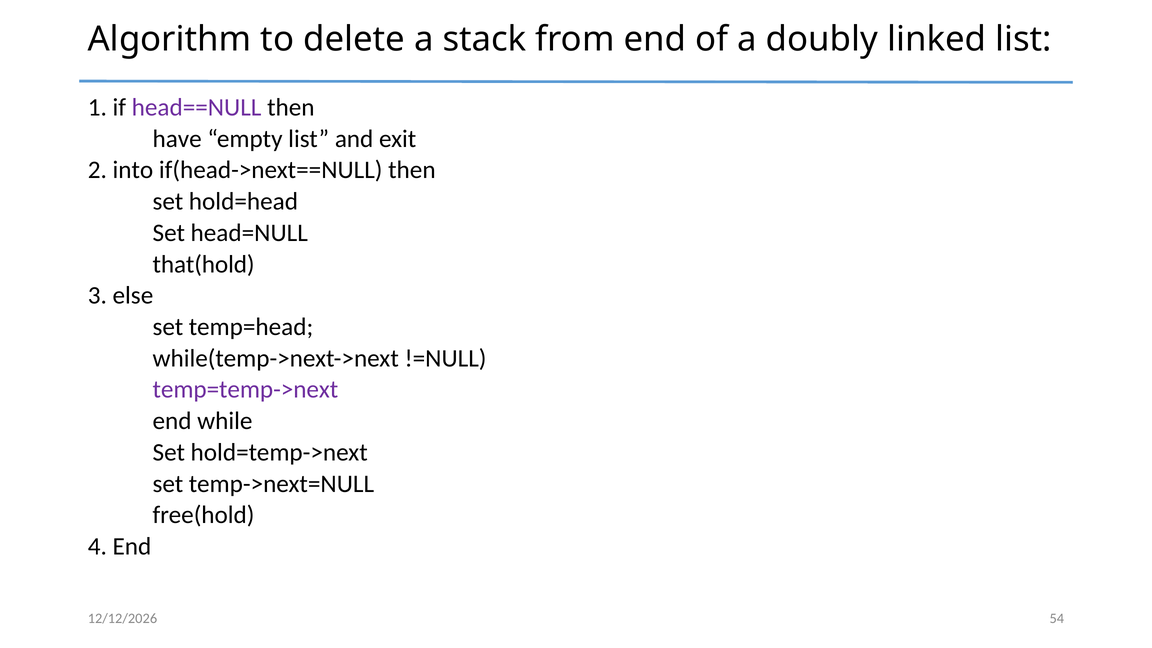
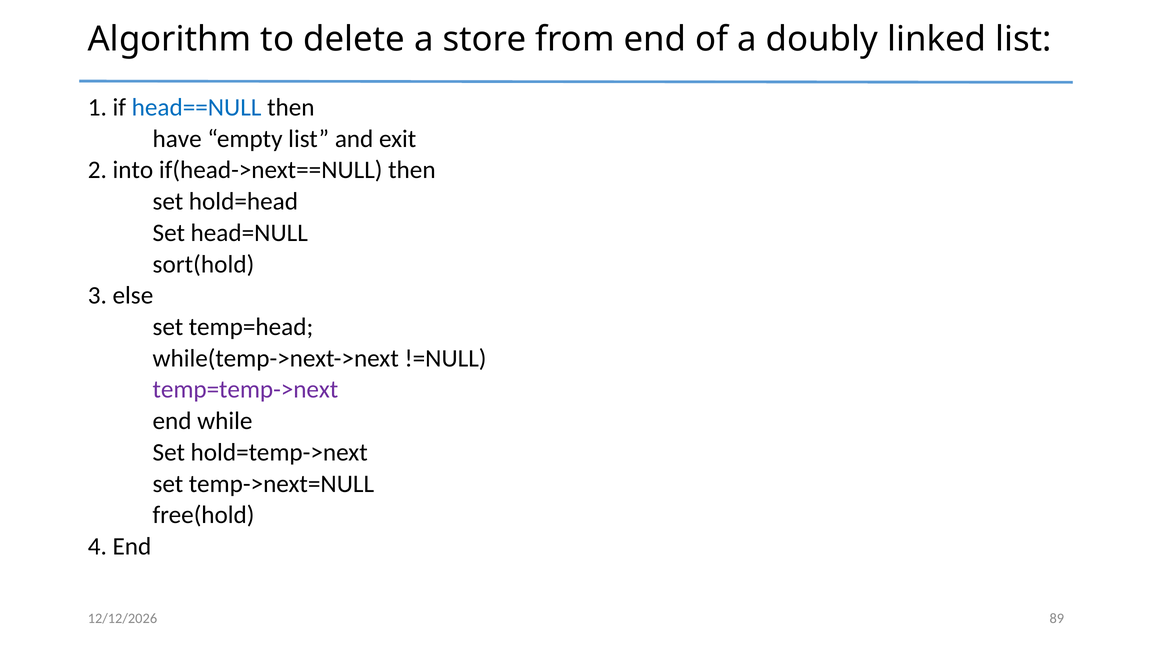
stack: stack -> store (485, 39)
head==NULL colour: purple -> blue (197, 107)
that(hold: that(hold -> sort(hold (203, 264)
54: 54 -> 89 (1057, 619)
